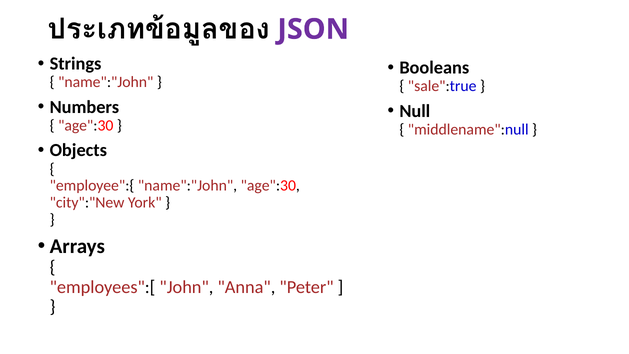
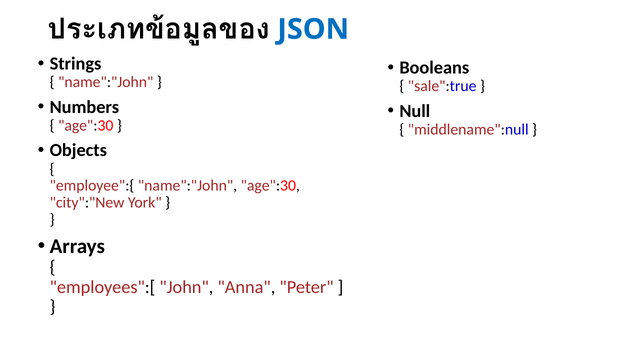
JSON colour: purple -> blue (313, 29)
